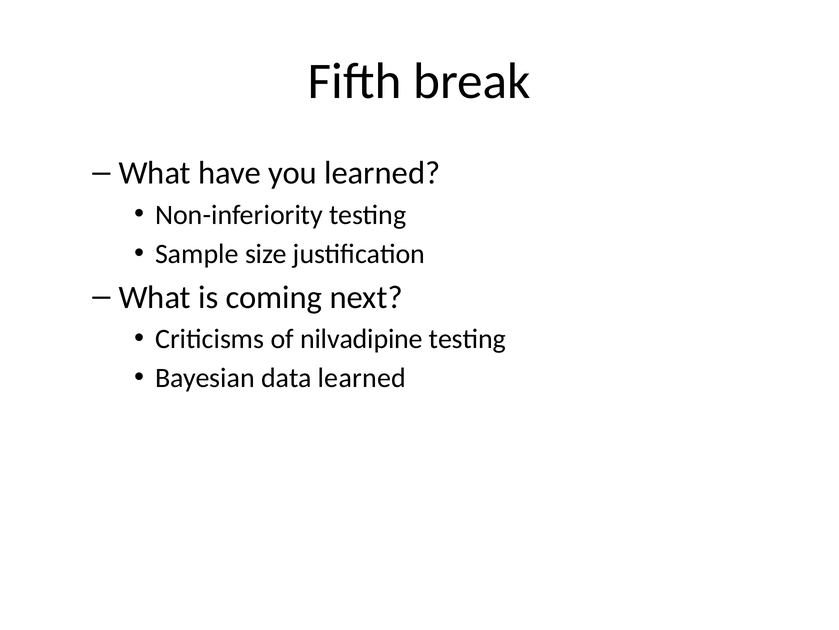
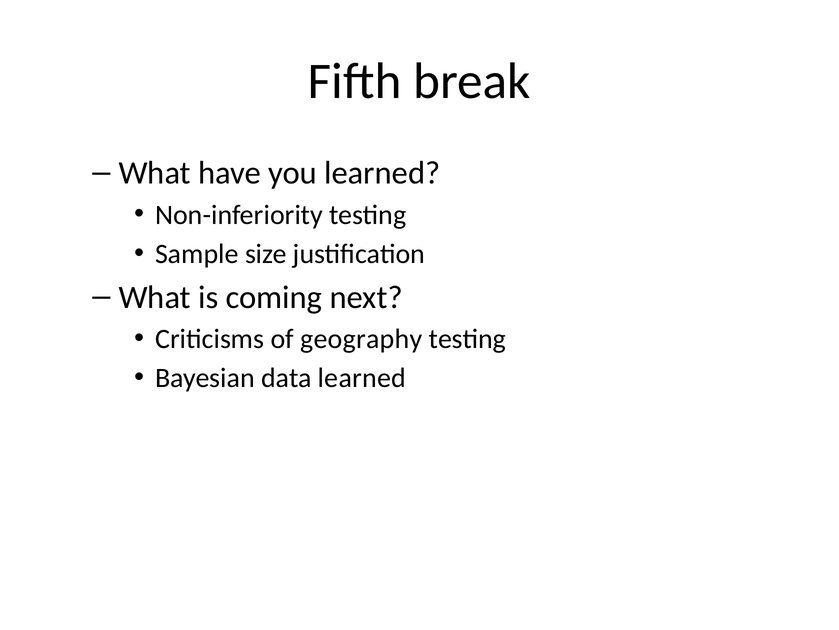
nilvadipine: nilvadipine -> geography (361, 339)
